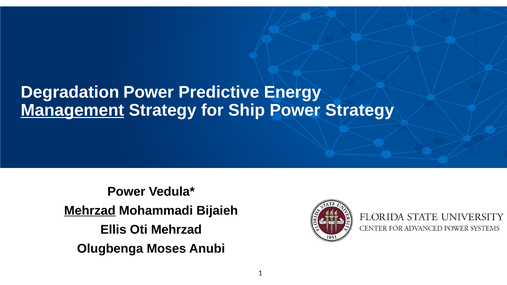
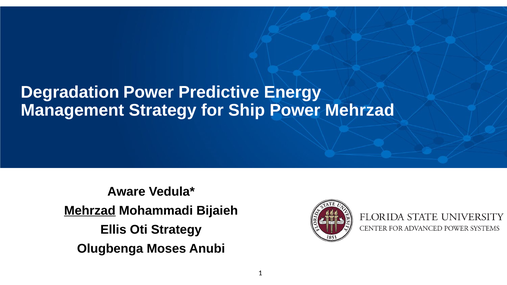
Management underline: present -> none (72, 110)
Power Strategy: Strategy -> Mehrzad (360, 110)
Power: Power -> Aware (126, 192)
Oti Mehrzad: Mehrzad -> Strategy (176, 230)
